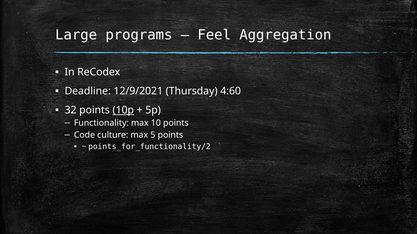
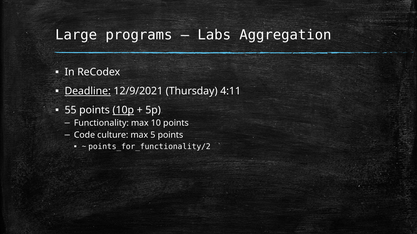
Feel: Feel -> Labs (214, 35)
Deadline underline: none -> present (88, 91)
4:60: 4:60 -> 4:11 (231, 91)
32: 32 -> 55 (71, 110)
